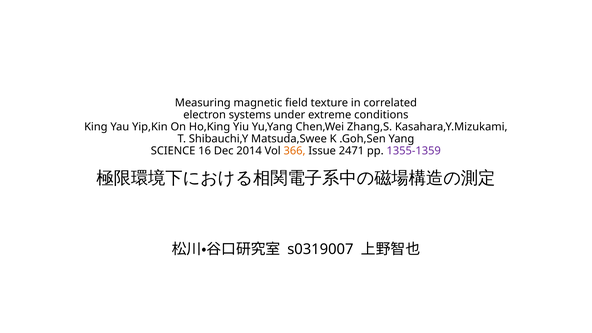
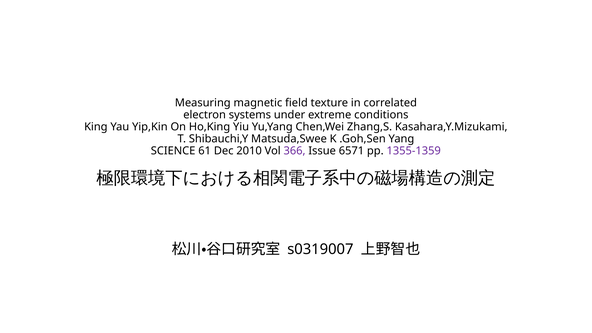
16: 16 -> 61 (205, 151)
2014: 2014 -> 2010 (249, 151)
366 colour: orange -> purple (295, 151)
2471: 2471 -> 6571 (351, 151)
